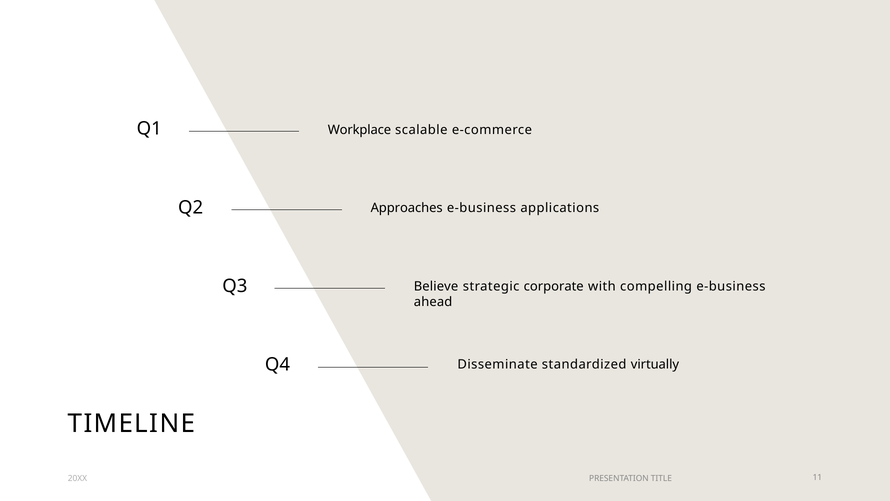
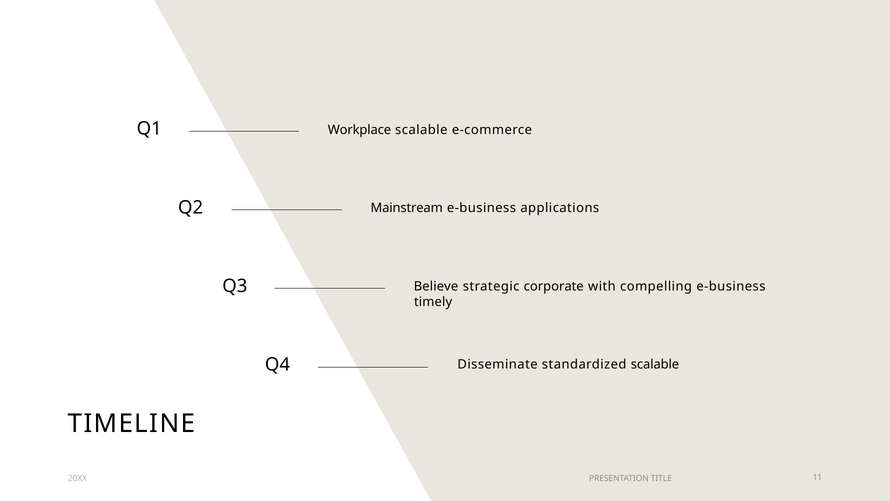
Approaches: Approaches -> Mainstream (407, 208)
ahead: ahead -> timely (433, 302)
standardized virtually: virtually -> scalable (655, 364)
